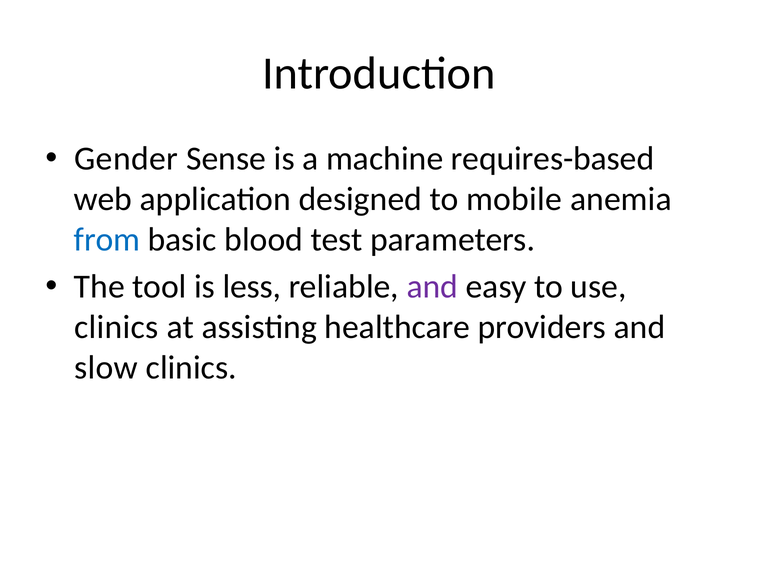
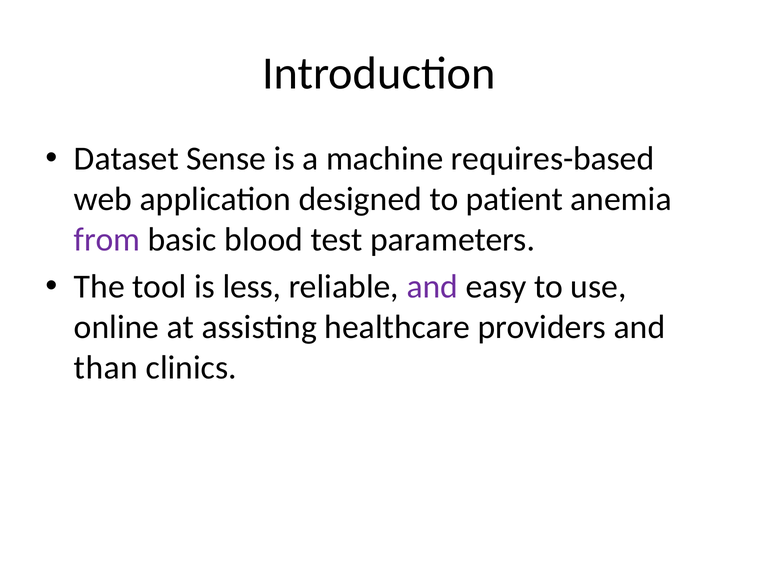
Gender: Gender -> Dataset (126, 159)
mobile: mobile -> patient (514, 199)
from colour: blue -> purple (107, 240)
clinics: clinics -> online (117, 328)
slow: slow -> than (106, 368)
